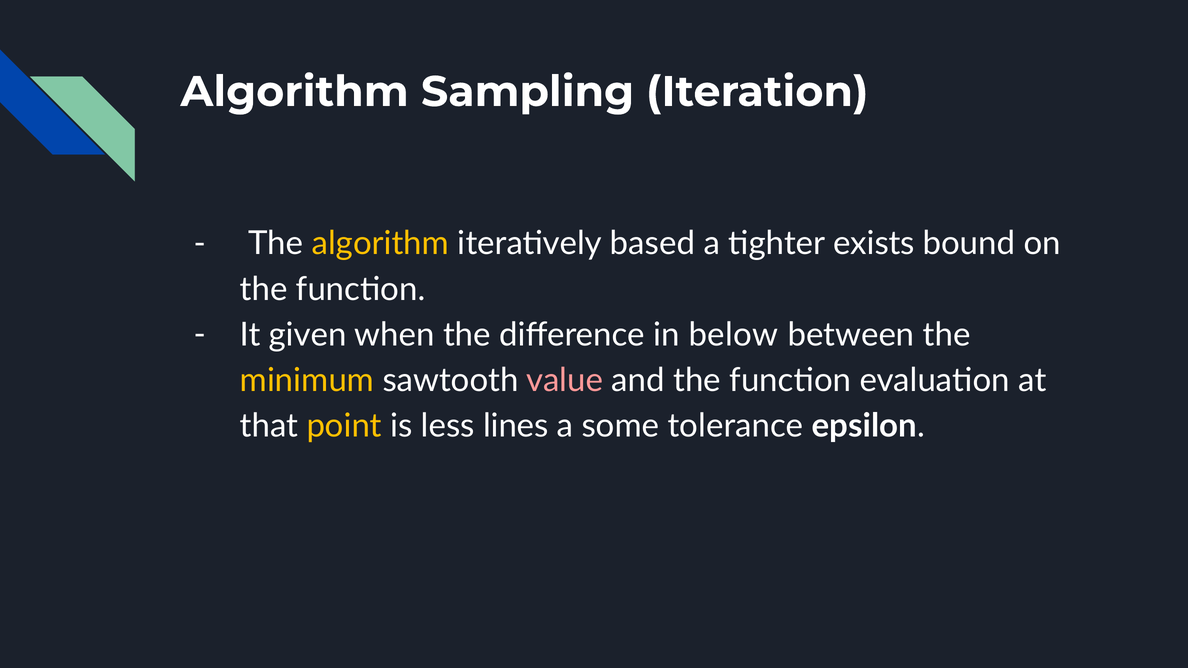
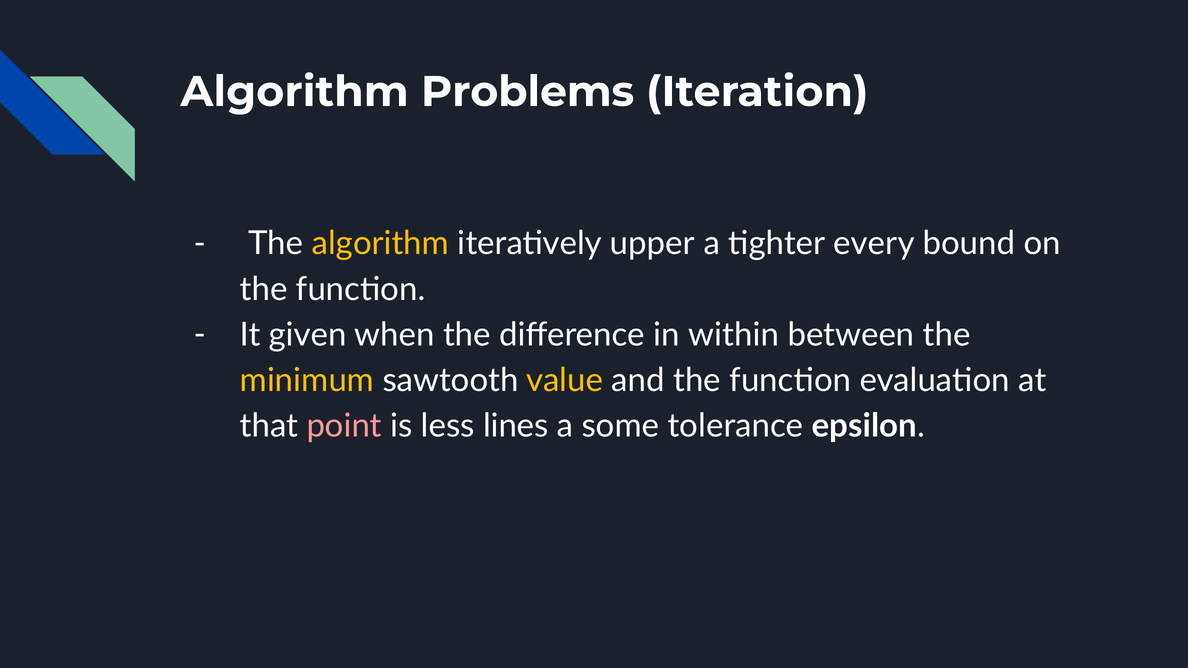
Sampling: Sampling -> Problems (528, 92)
based: based -> upper (652, 244)
exists: exists -> every (874, 244)
below: below -> within (734, 335)
value colour: pink -> yellow (565, 380)
point colour: yellow -> pink (344, 426)
